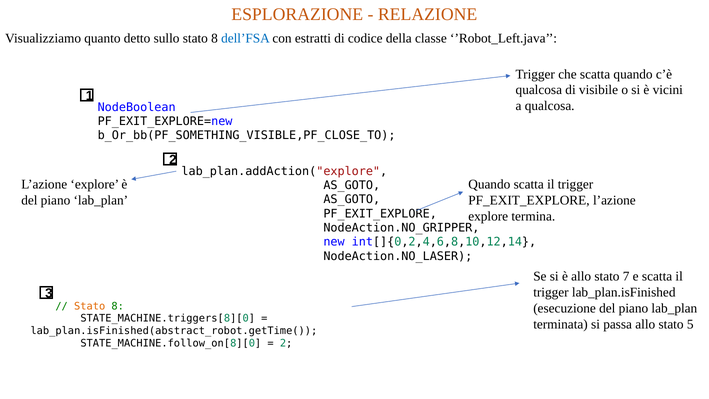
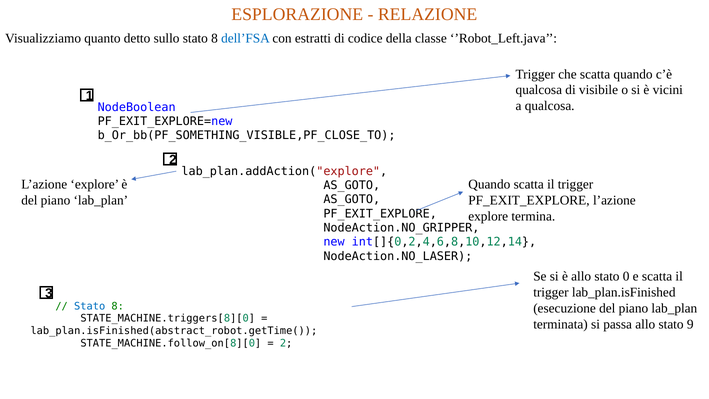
7: 7 -> 0 (626, 276)
Stato colour: orange -> blue (90, 306)
5: 5 -> 9 (690, 324)
